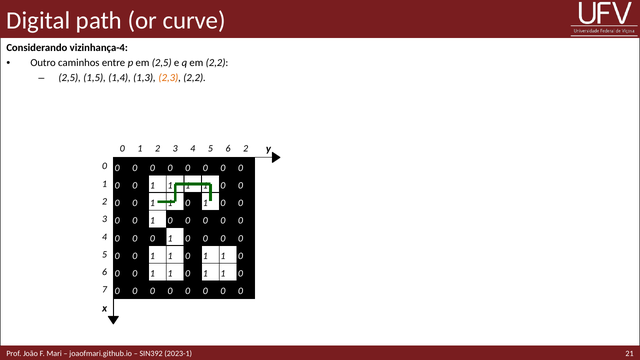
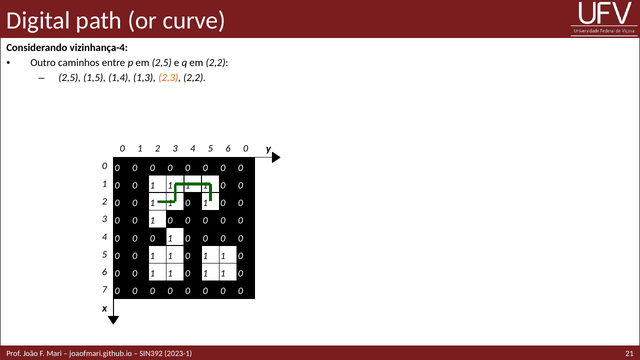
5 6 2: 2 -> 0 (246, 149)
